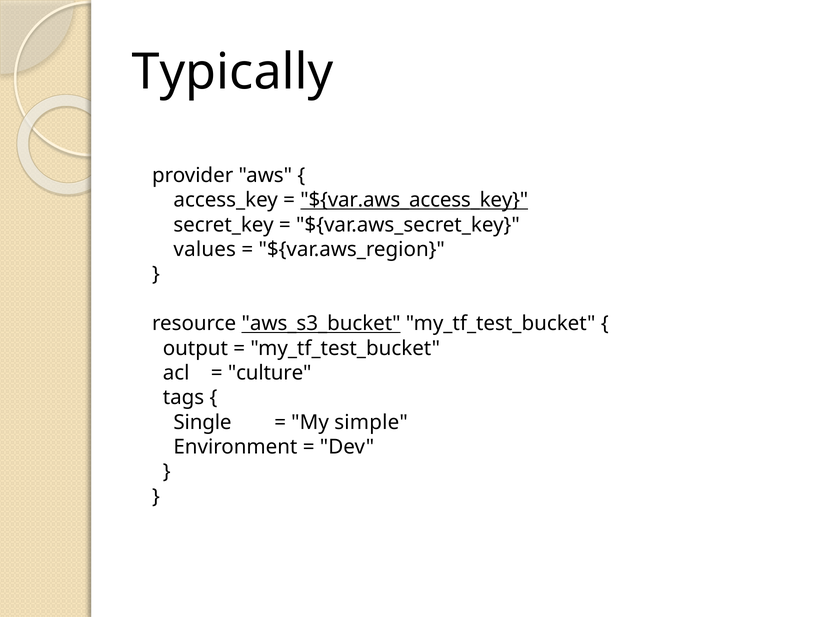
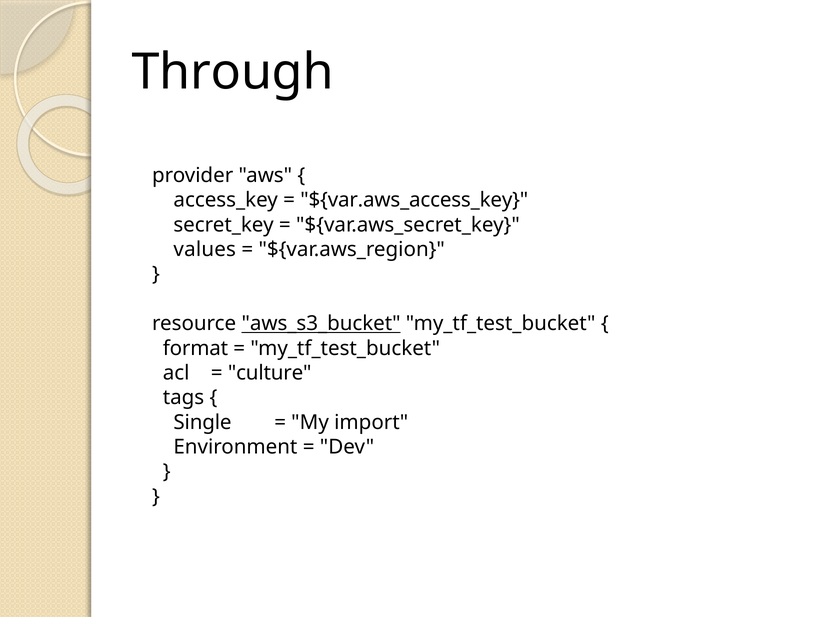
Typically: Typically -> Through (233, 72)
${var.aws_access_key underline: present -> none (414, 200)
output: output -> format (195, 348)
simple: simple -> import (371, 422)
